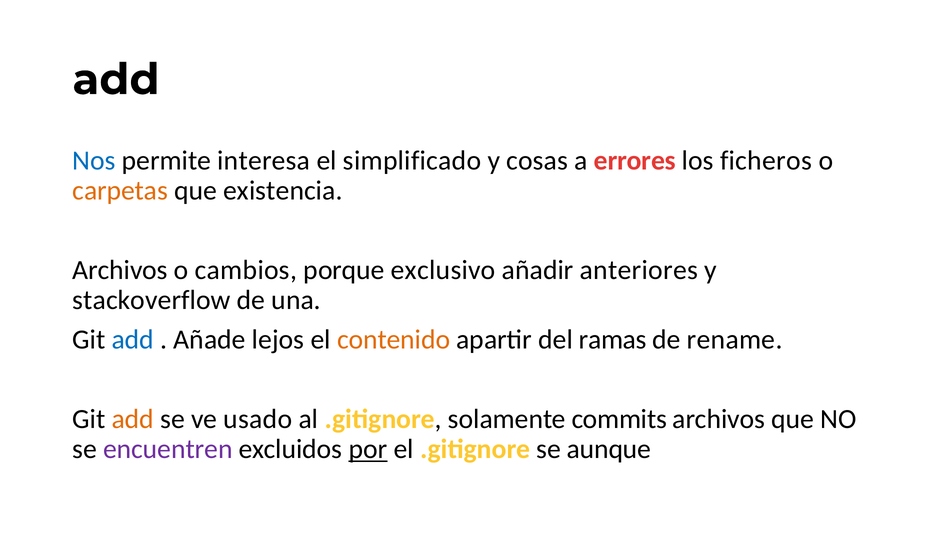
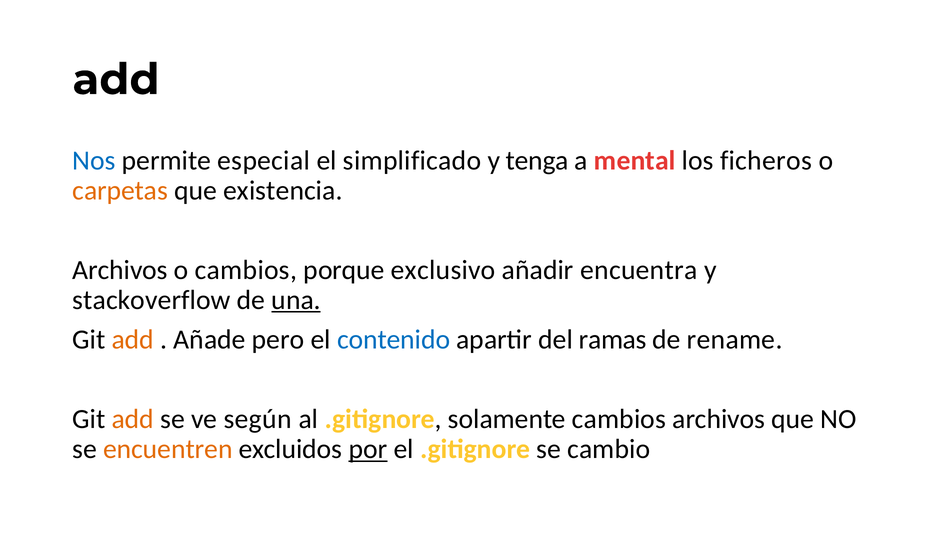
interesa: interesa -> especial (264, 161)
cosas: cosas -> tenga (537, 161)
errores: errores -> mental (635, 161)
anteriores: anteriores -> encuentra (639, 270)
una underline: none -> present (296, 300)
add colour: blue -> orange (133, 340)
lejos: lejos -> pero (278, 340)
contenido colour: orange -> blue (394, 340)
usado: usado -> según (258, 420)
solamente commits: commits -> cambios (619, 420)
encuentren colour: purple -> orange (168, 450)
aunque: aunque -> cambio (609, 450)
